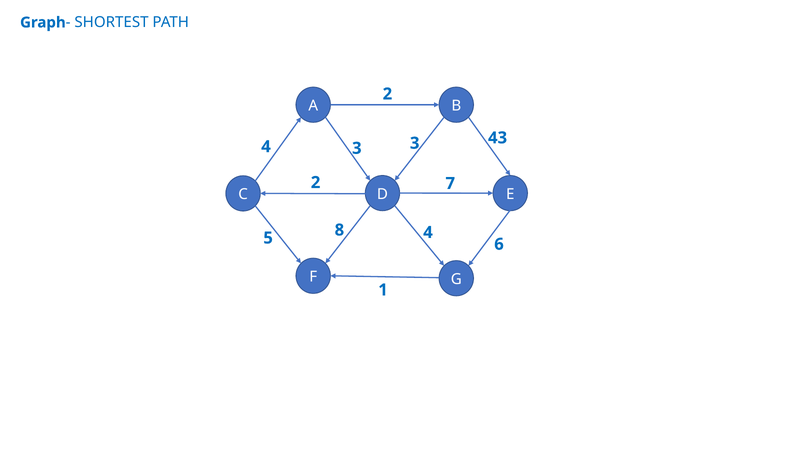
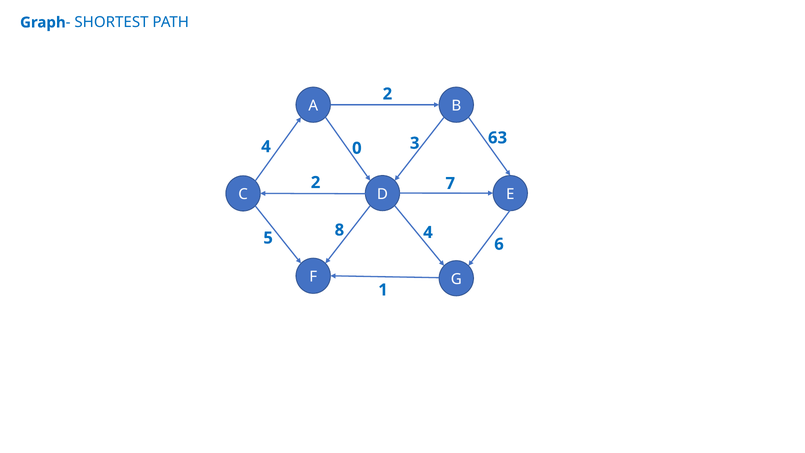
43: 43 -> 63 (498, 138)
3: 3 -> 0 (357, 148)
